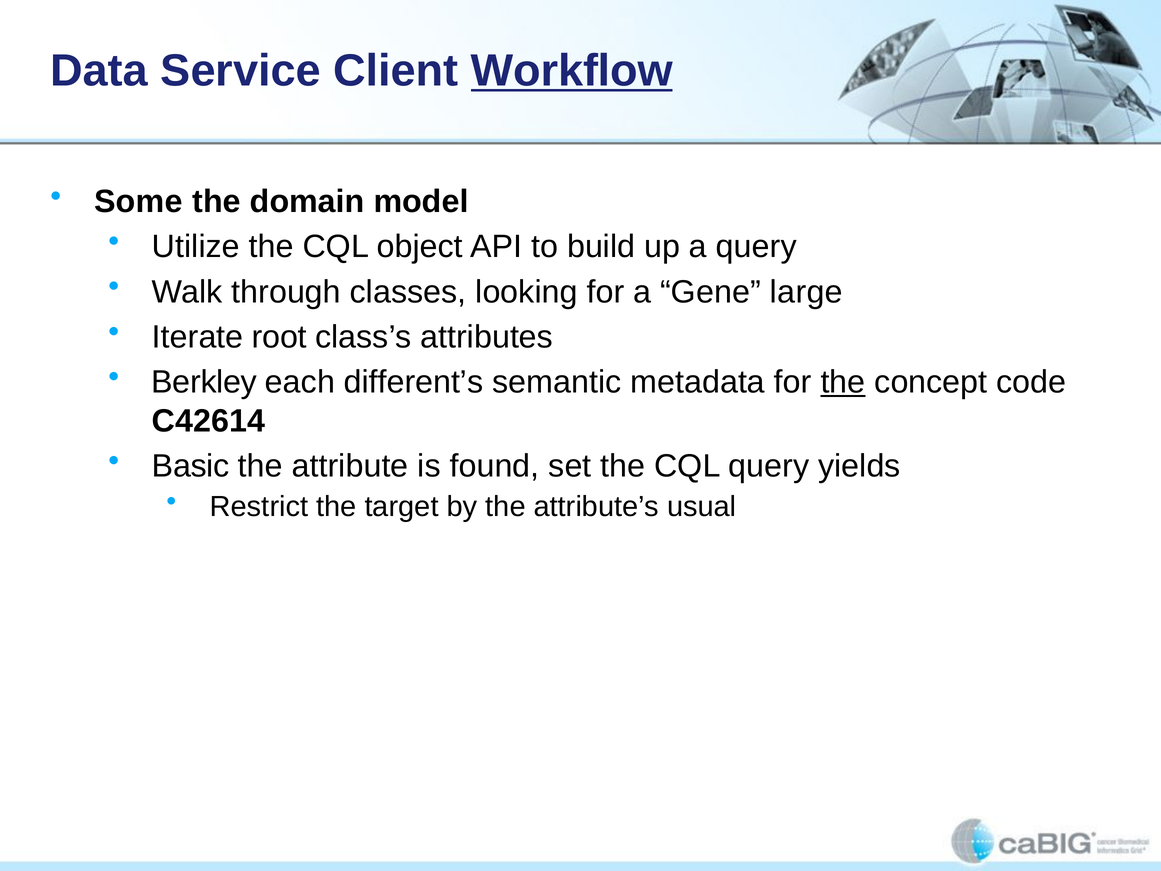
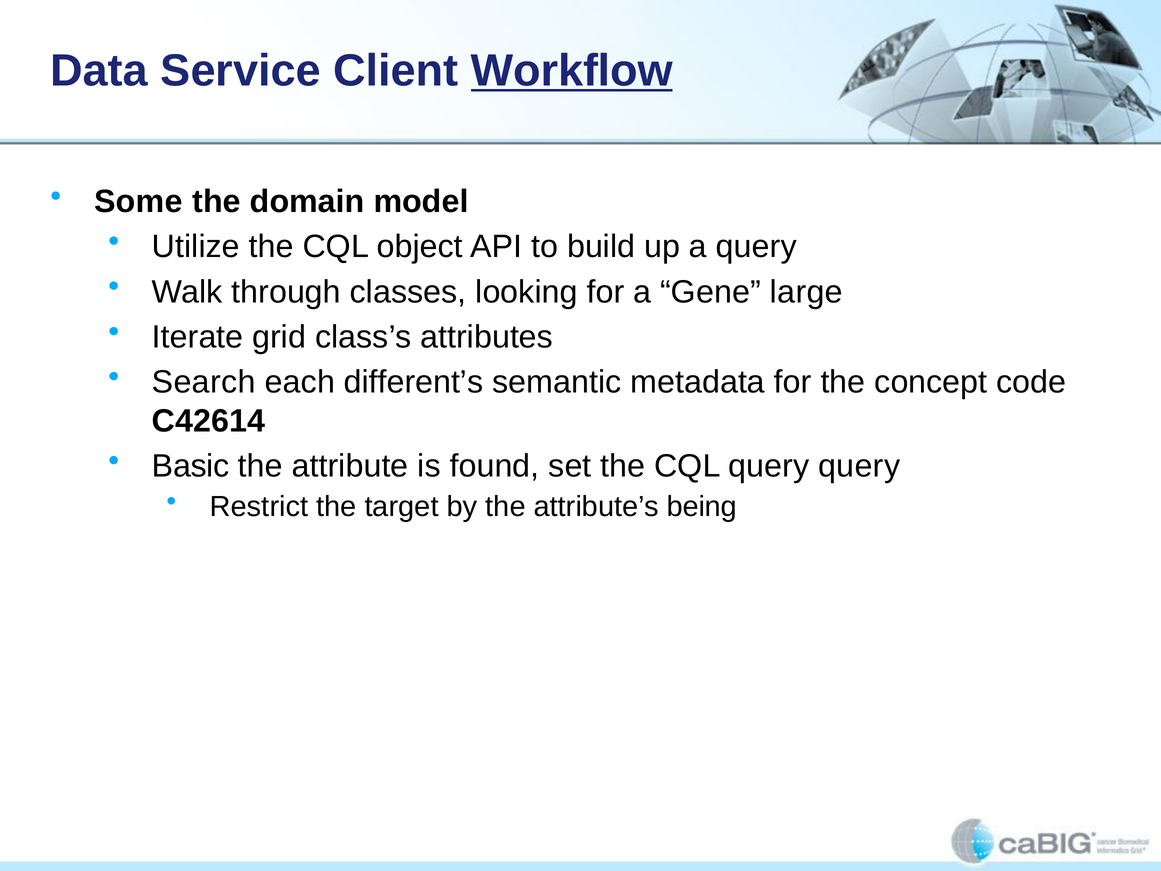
root: root -> grid (279, 337)
Berkley: Berkley -> Search (204, 382)
the underline: present -> none (843, 382)
query yields: yields -> query (859, 466)
usual: usual -> being (702, 507)
